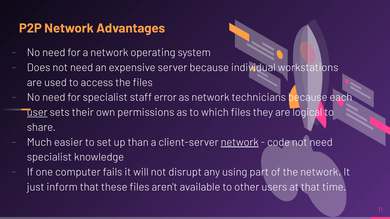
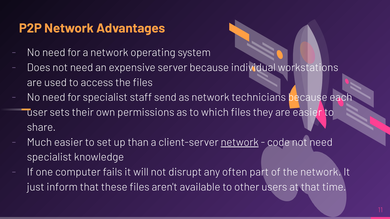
error: error -> send (165, 98)
user underline: present -> none (37, 113)
are logical: logical -> easier (307, 113)
using: using -> often (235, 172)
